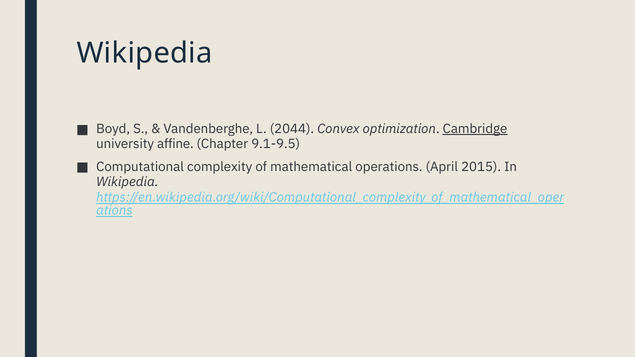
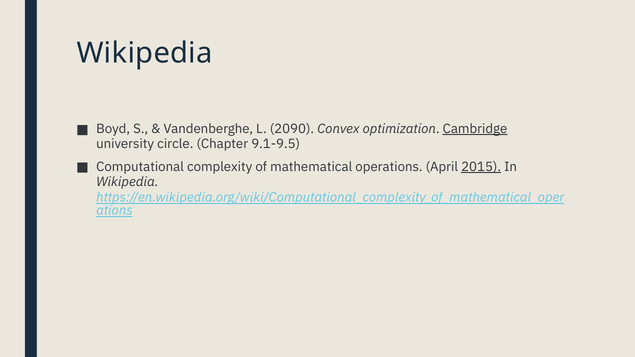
2044: 2044 -> 2090 (292, 129)
affine: affine -> circle (175, 144)
2015 underline: none -> present (481, 167)
